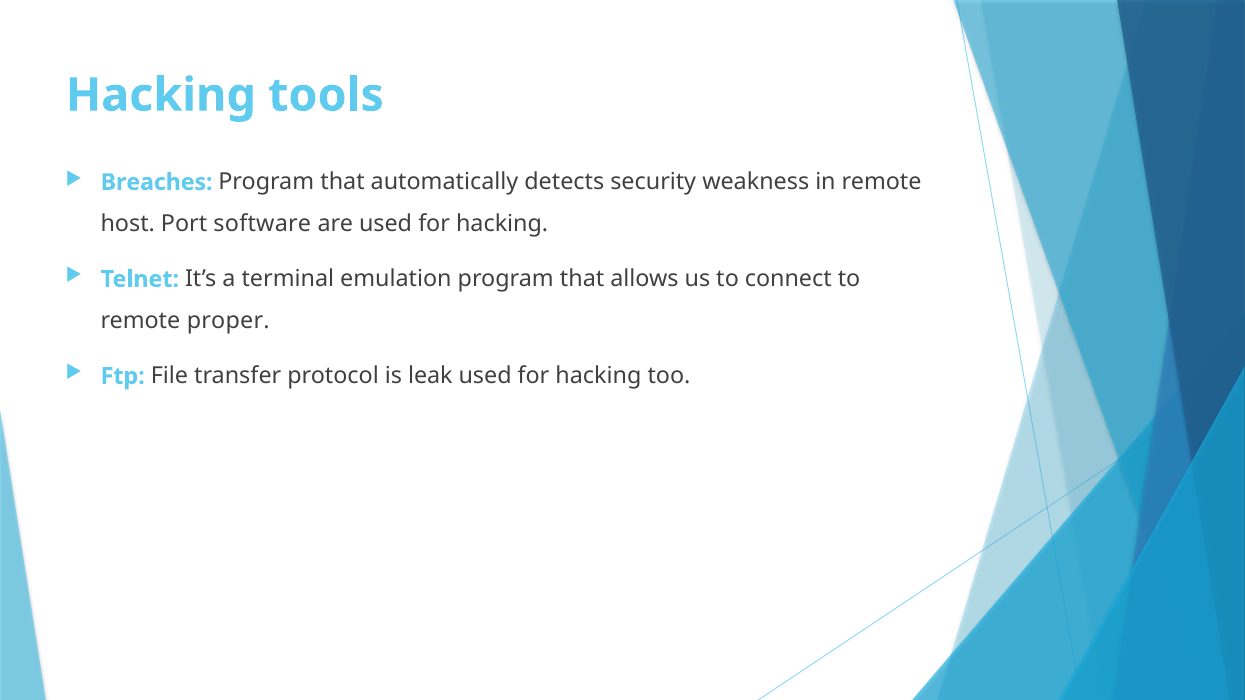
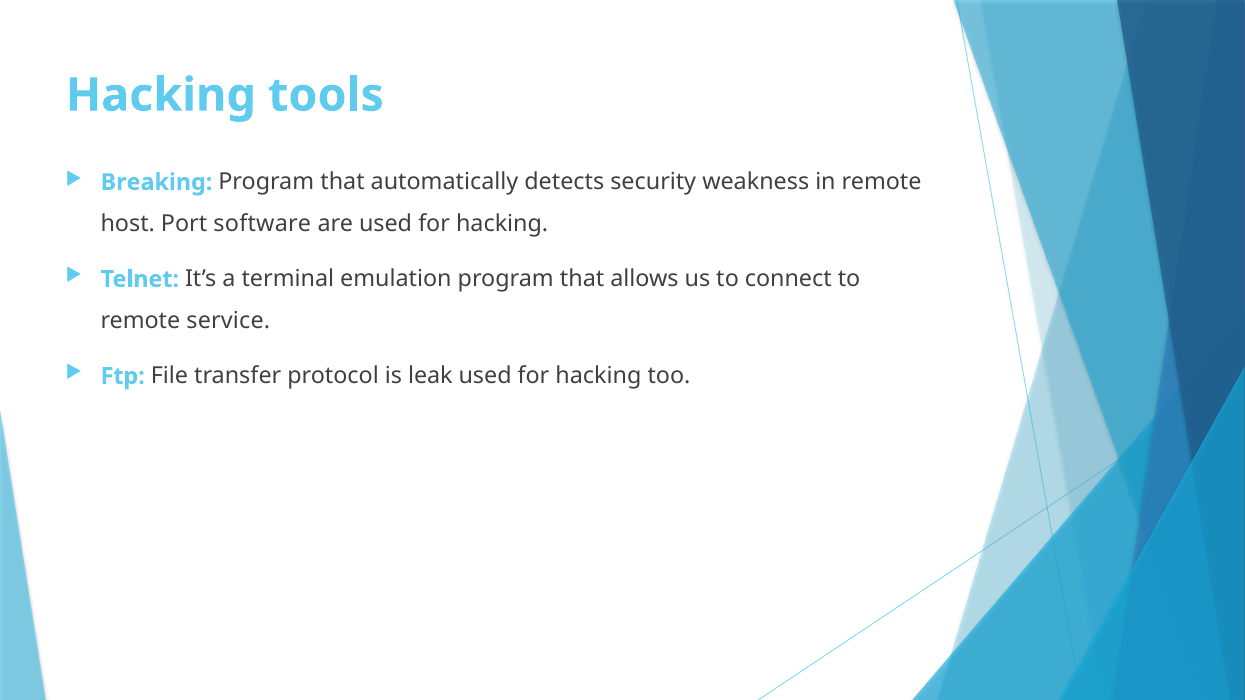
Breaches: Breaches -> Breaking (156, 182)
proper: proper -> service (228, 321)
